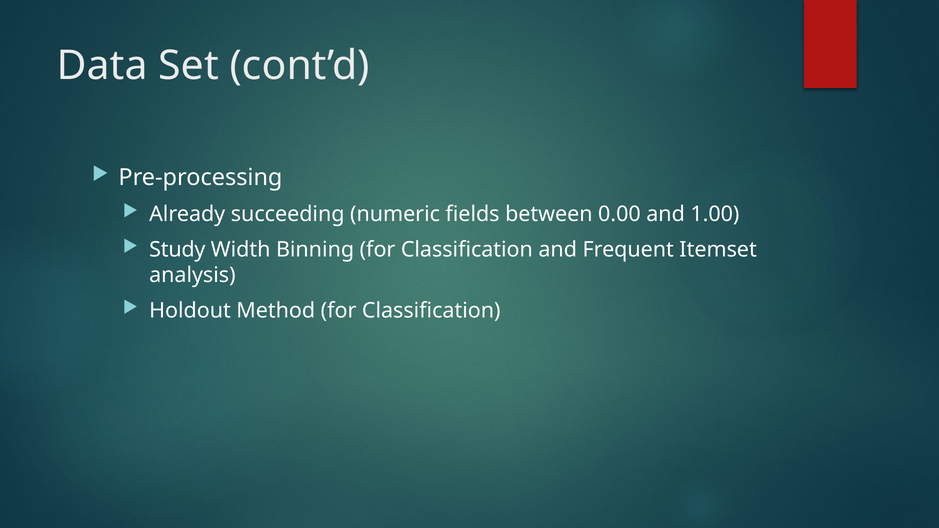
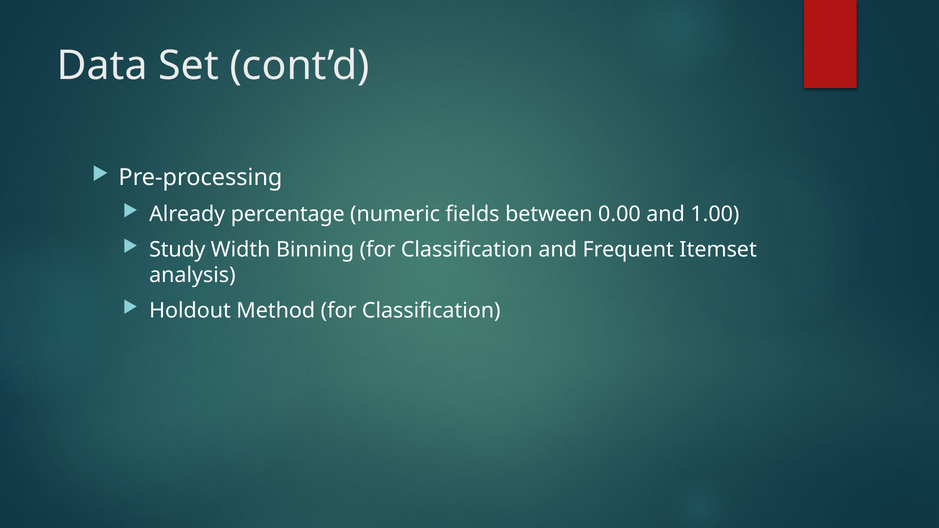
succeeding: succeeding -> percentage (288, 214)
